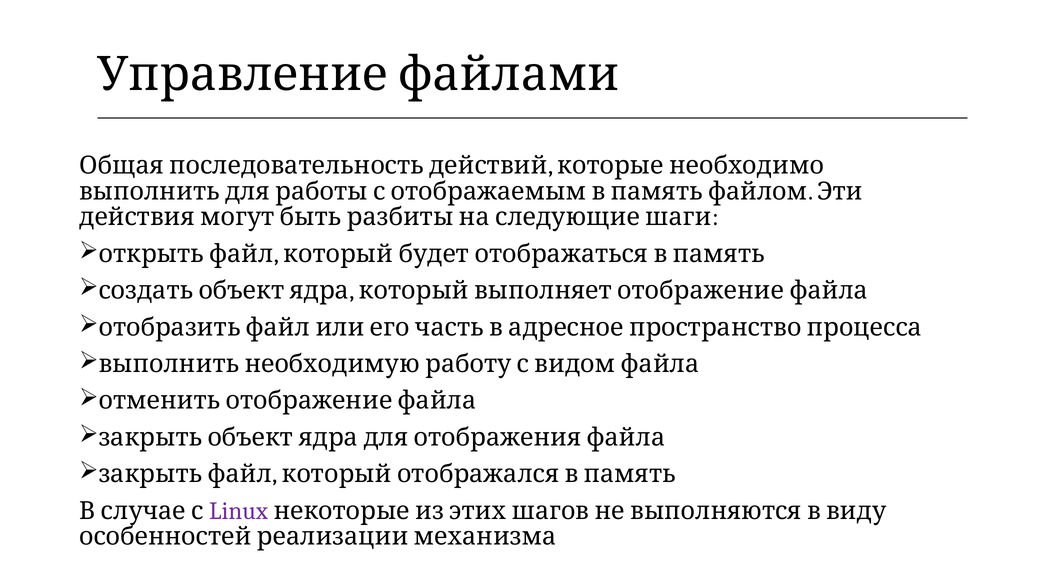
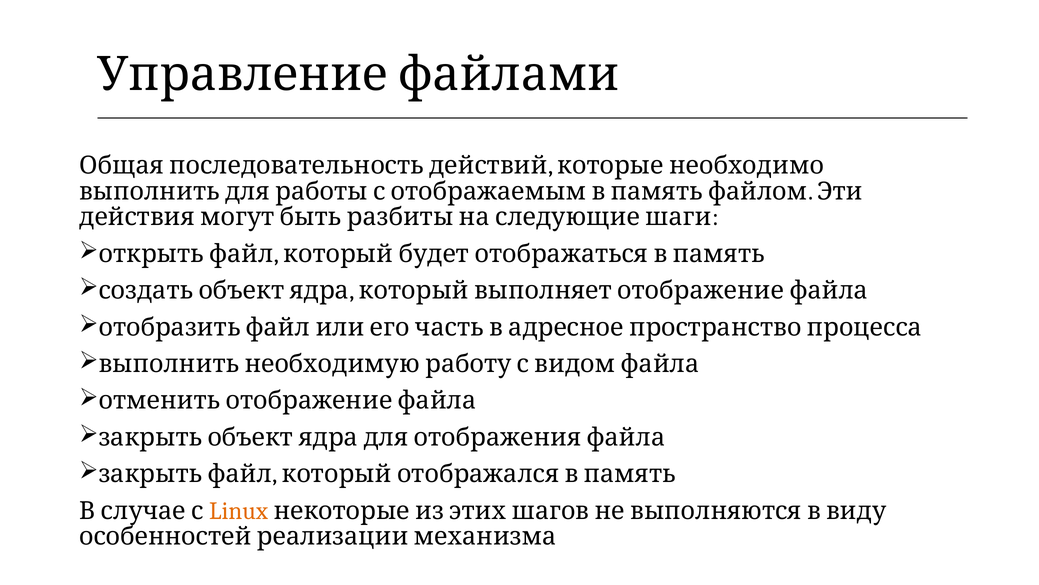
Linux colour: purple -> orange (238, 510)
